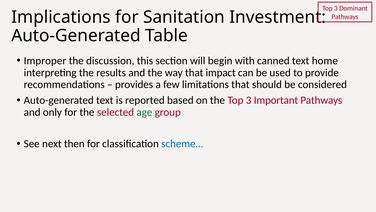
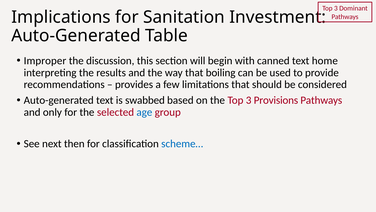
impact: impact -> boiling (221, 72)
reported: reported -> swabbed (145, 100)
Important: Important -> Provisions (276, 100)
age colour: green -> blue (144, 112)
